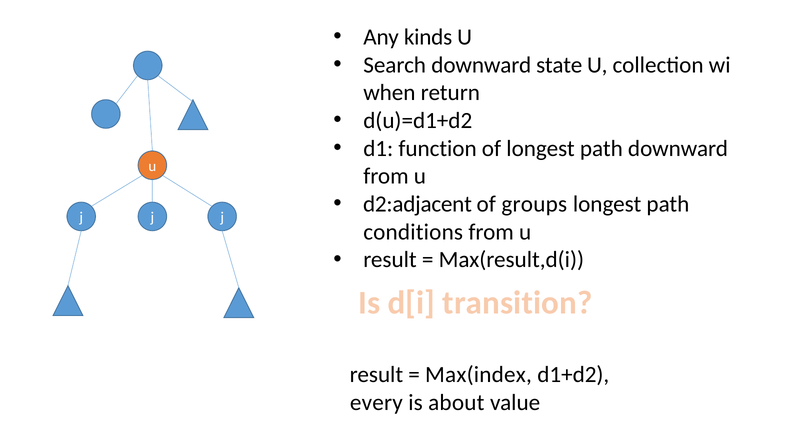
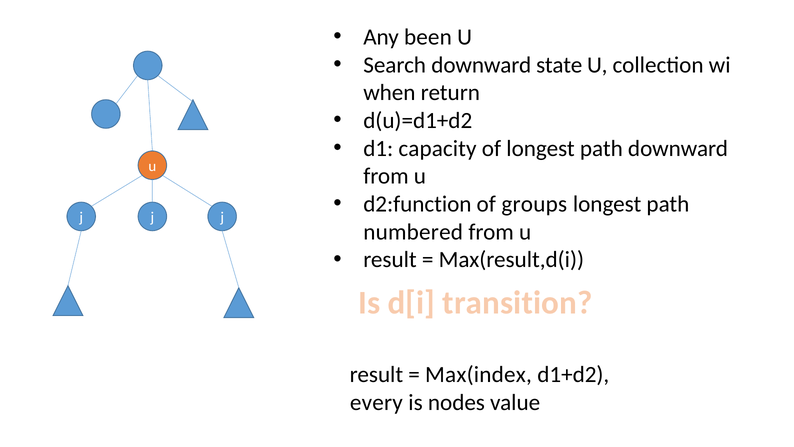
kinds: kinds -> been (428, 37)
function: function -> capacity (437, 148)
d2:adjacent: d2:adjacent -> d2:function (417, 204)
conditions: conditions -> numbered (413, 232)
about: about -> nodes (456, 402)
